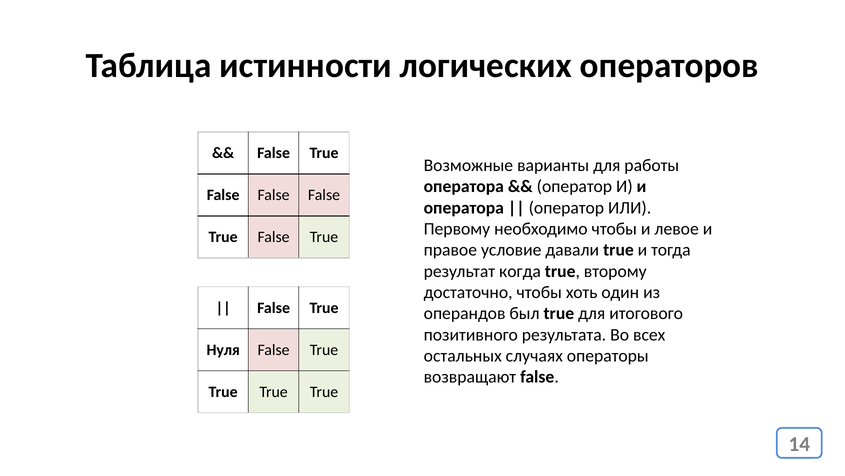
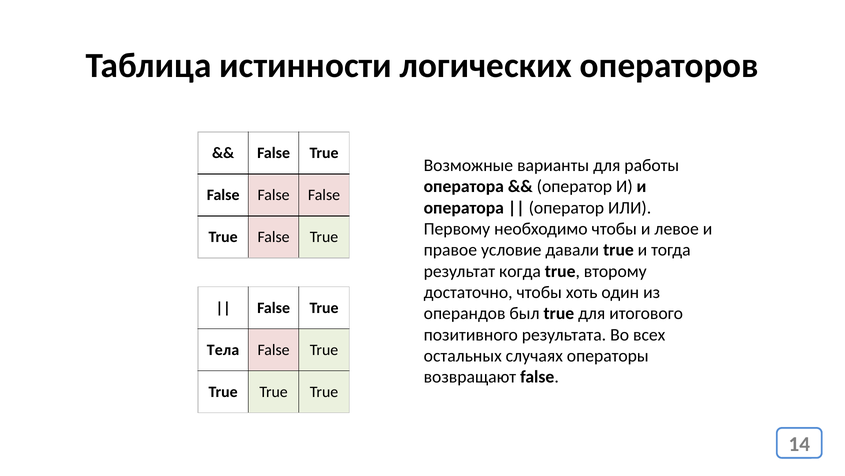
Нуля: Нуля -> Тела (223, 350)
